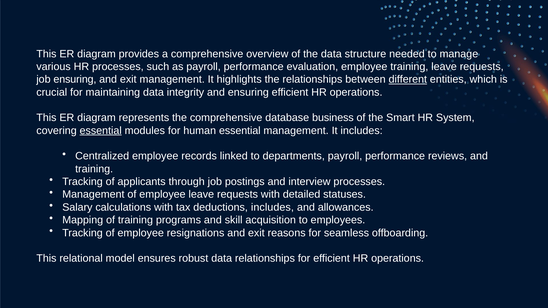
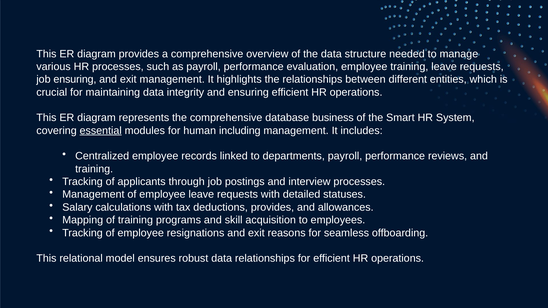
different underline: present -> none (408, 80)
human essential: essential -> including (240, 131)
deductions includes: includes -> provides (272, 207)
